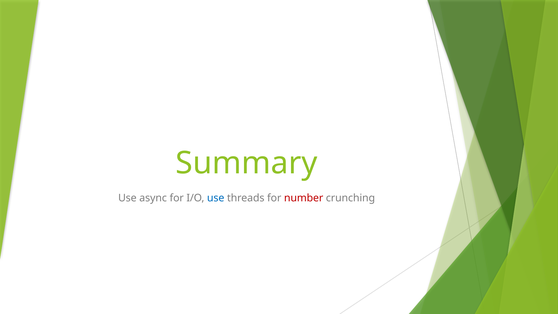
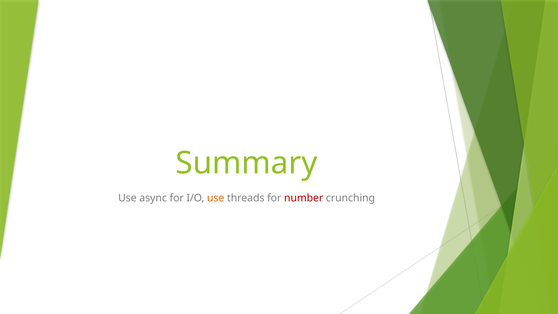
use colour: blue -> orange (216, 198)
